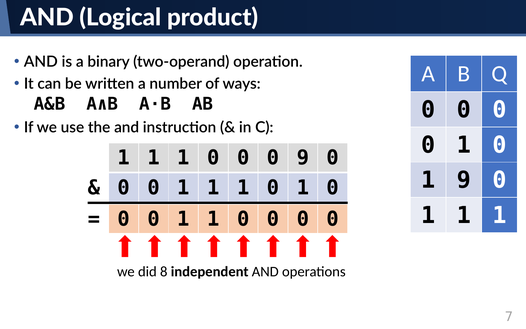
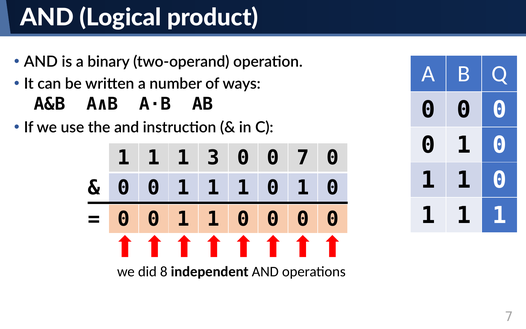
0: 0 -> 3 (213, 158)
0 9: 9 -> 7 (303, 158)
9: 9 -> 1 (464, 180)
